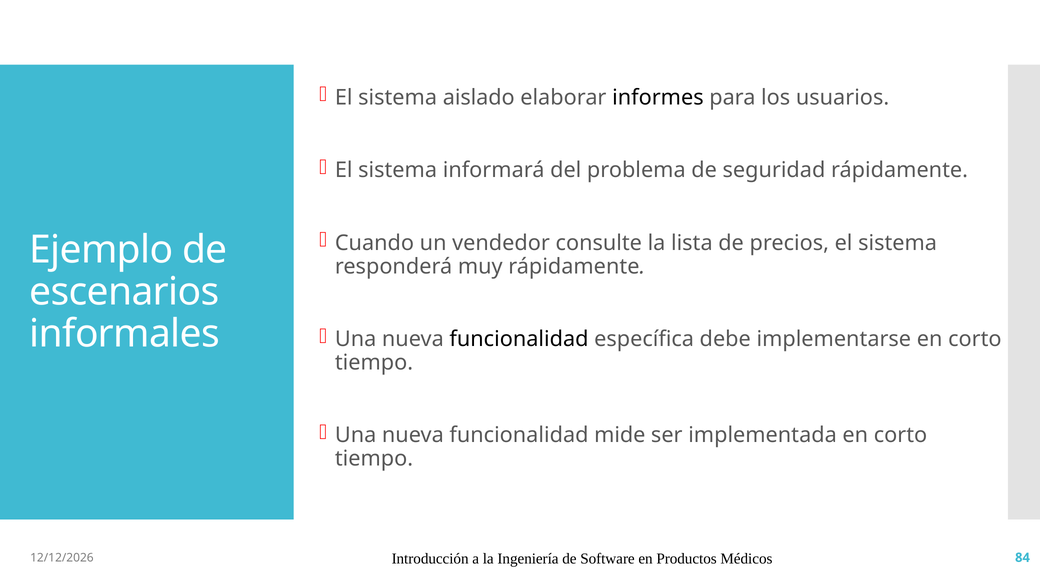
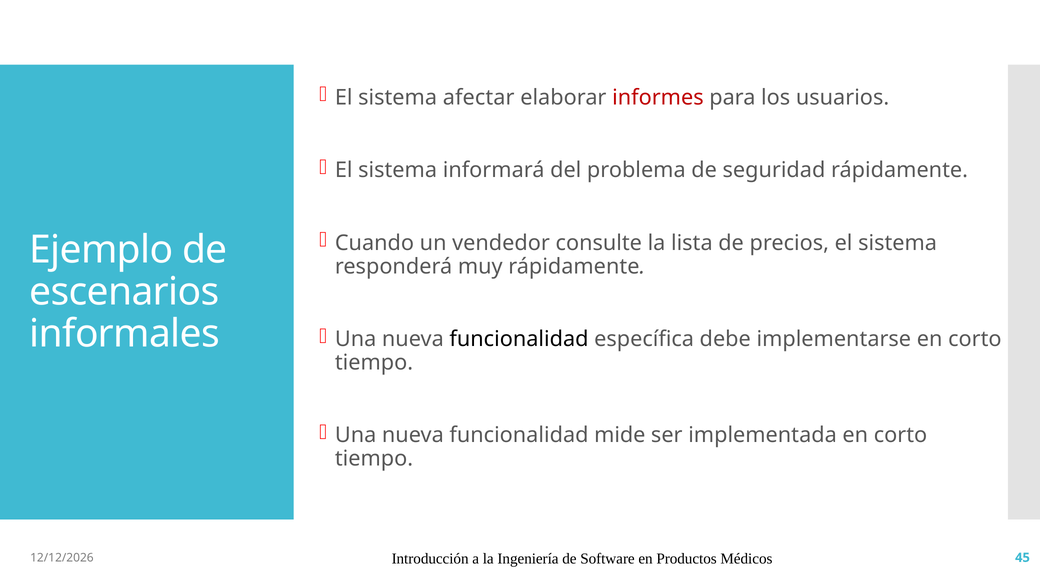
aislado: aislado -> afectar (479, 97)
informes colour: black -> red (658, 97)
84: 84 -> 45 (1022, 558)
